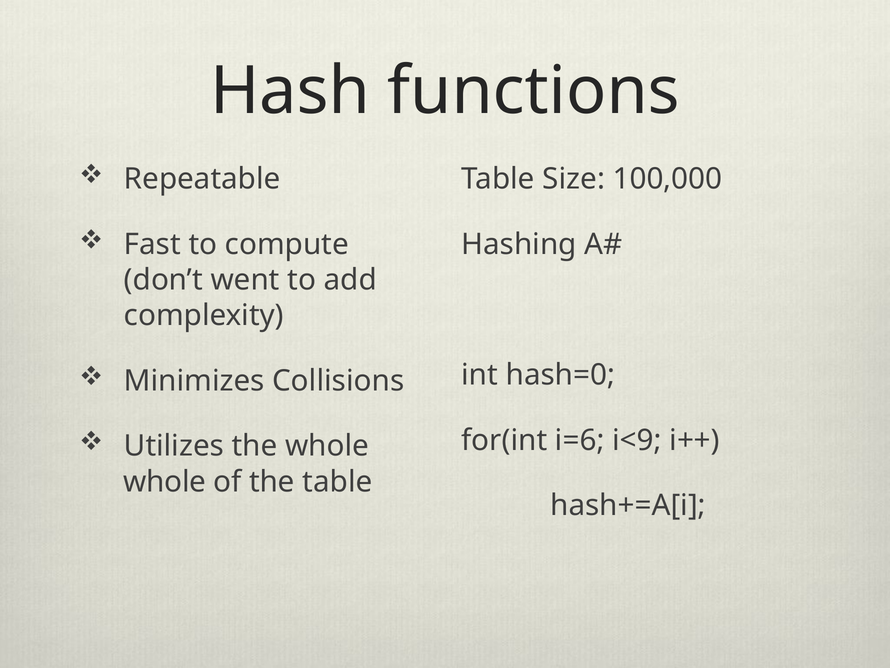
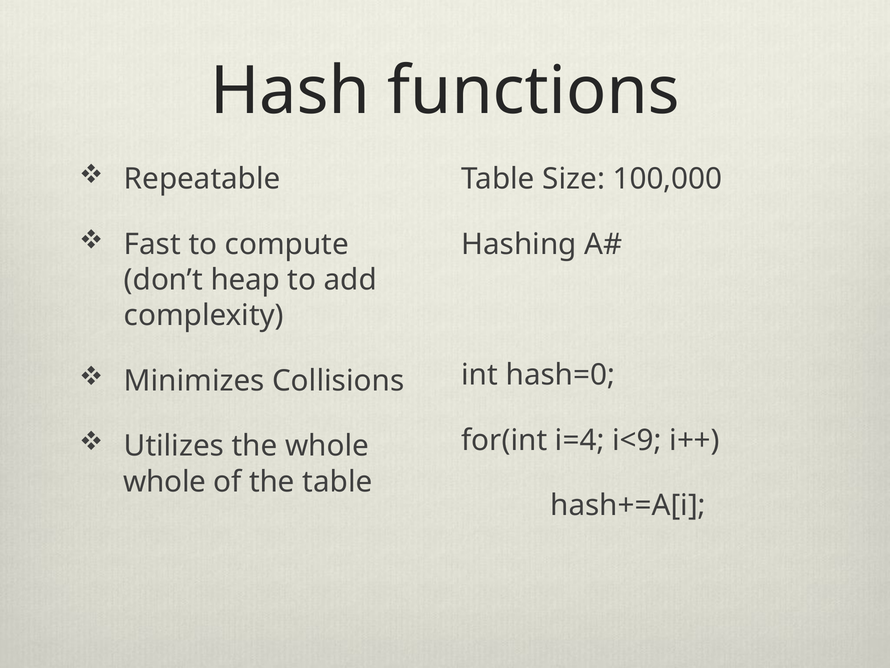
went: went -> heap (245, 280)
i=6: i=6 -> i=4 (580, 440)
